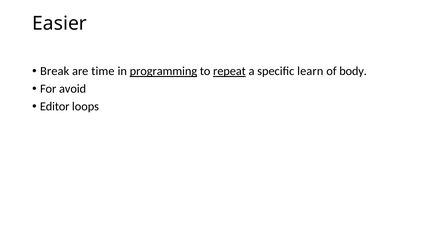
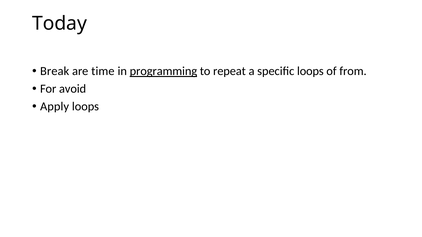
Easier: Easier -> Today (60, 23)
repeat underline: present -> none (229, 71)
specific learn: learn -> loops (310, 71)
body: body -> from (353, 71)
Editor: Editor -> Apply (55, 107)
